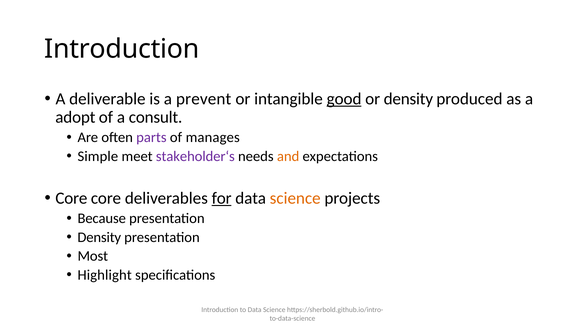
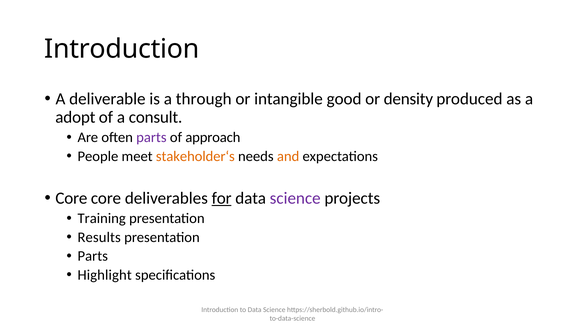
prevent: prevent -> through (204, 99)
good underline: present -> none (344, 99)
manages: manages -> approach (213, 138)
Simple: Simple -> People (98, 156)
stakeholder‘s colour: purple -> orange (195, 156)
science colour: orange -> purple (295, 198)
Because: Because -> Training (102, 219)
Density: Density -> Results (99, 237)
Most: Most -> Parts (93, 256)
